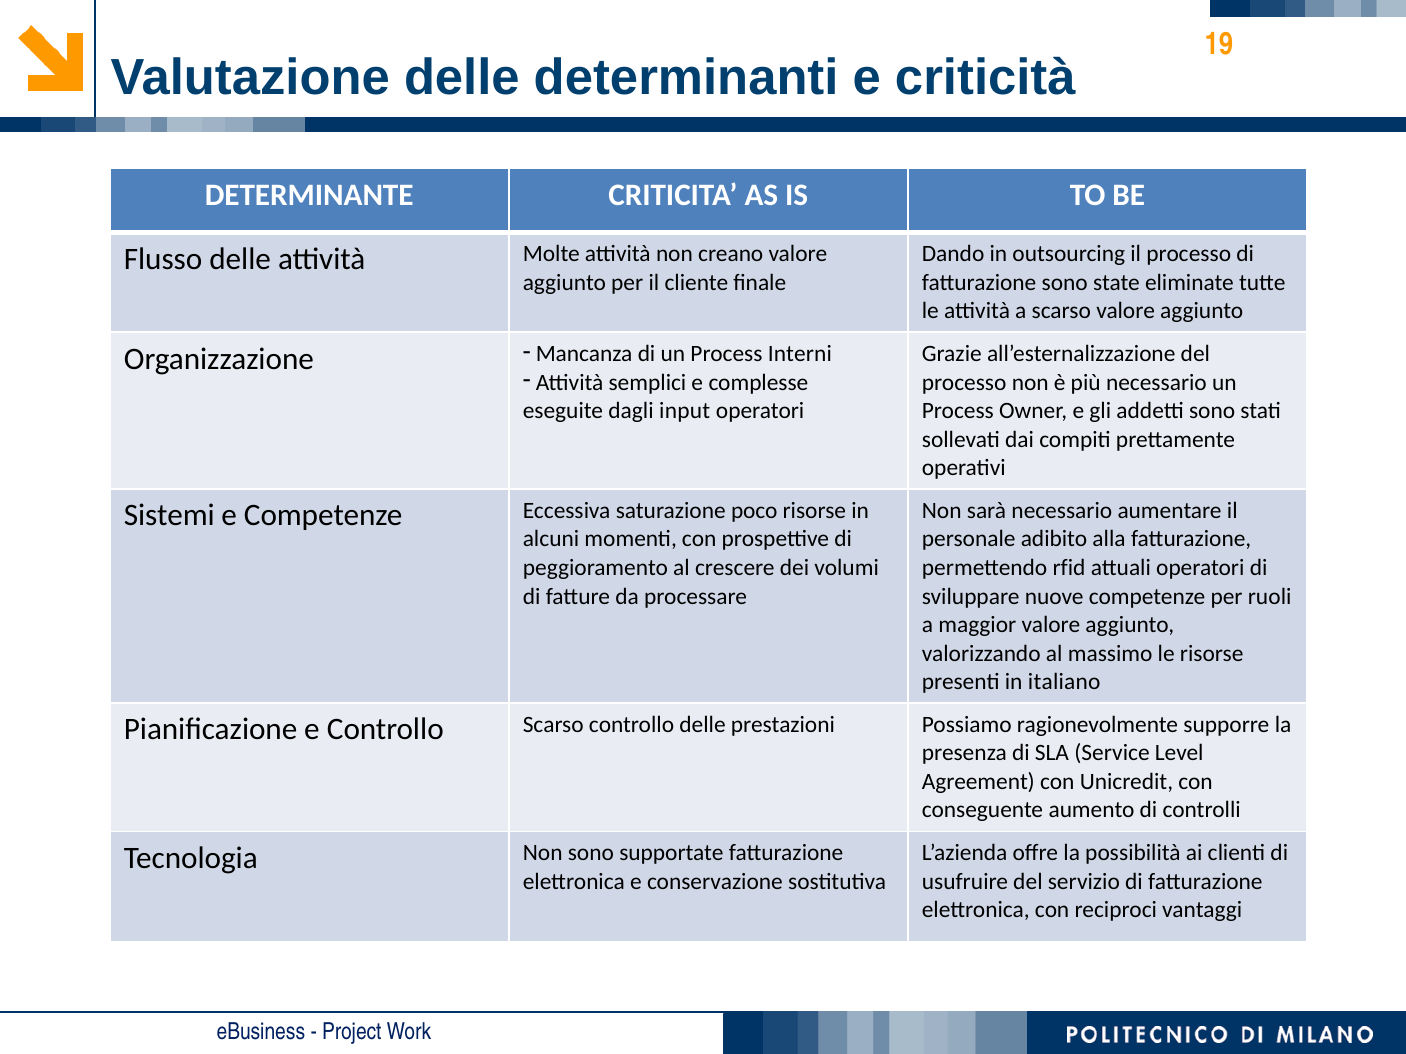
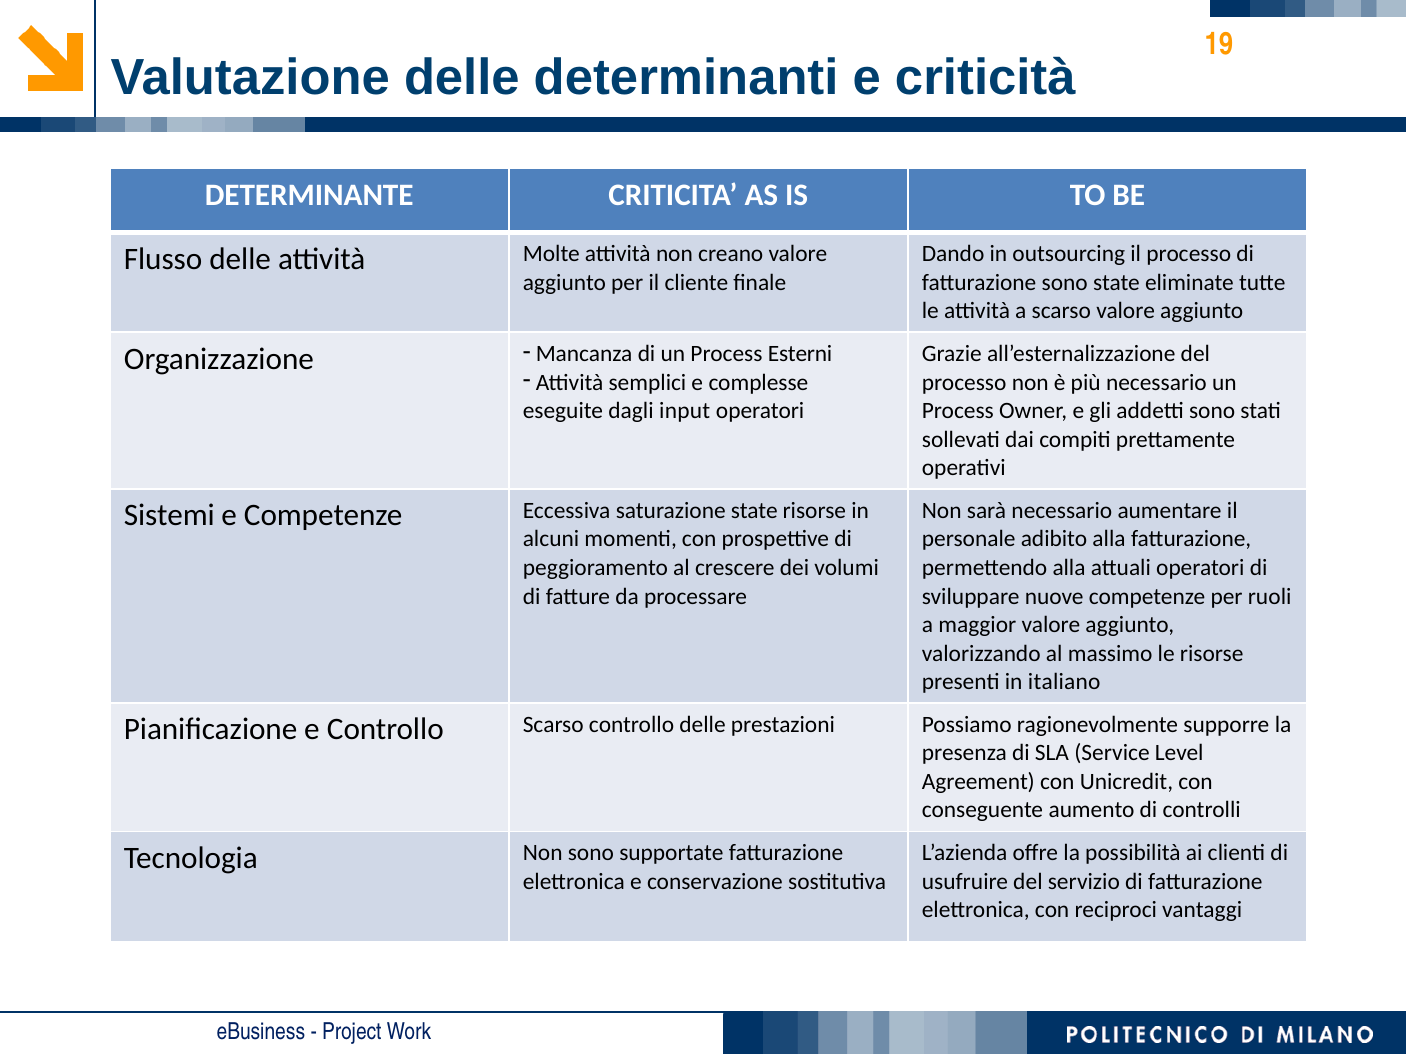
Interni: Interni -> Esterni (800, 354)
saturazione poco: poco -> state (754, 511)
permettendo rfid: rfid -> alla (1069, 568)
